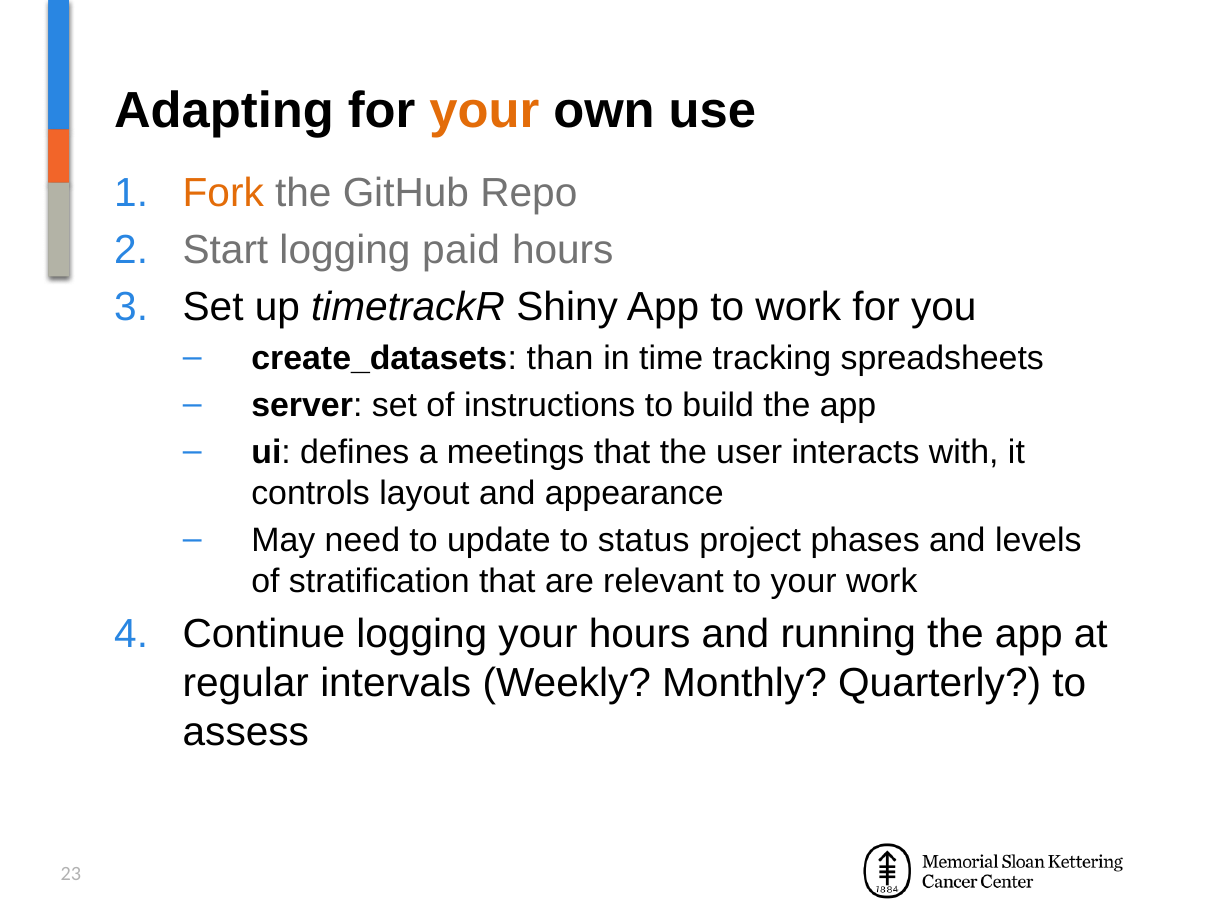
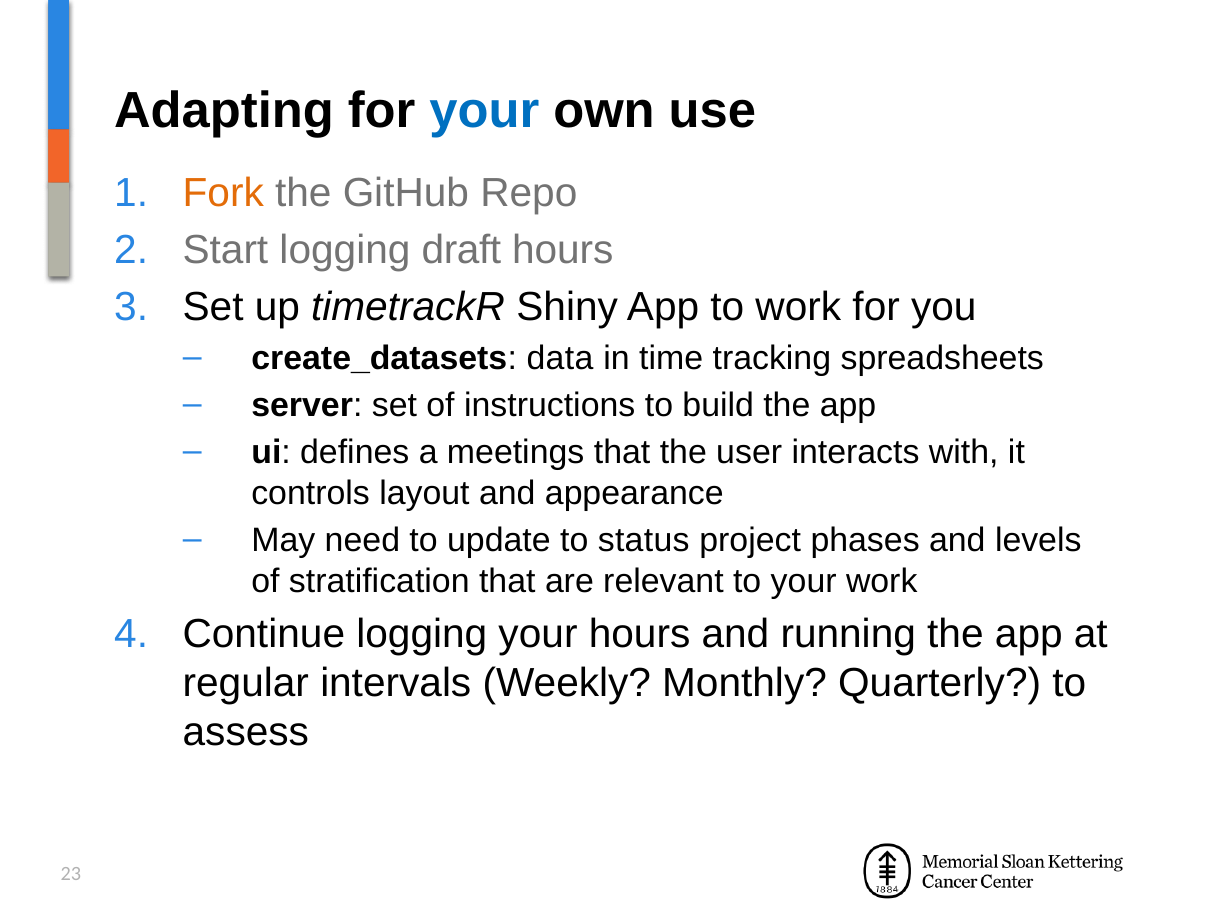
your colour: orange -> blue (484, 111)
paid: paid -> draft (461, 250)
than: than -> data (560, 358)
